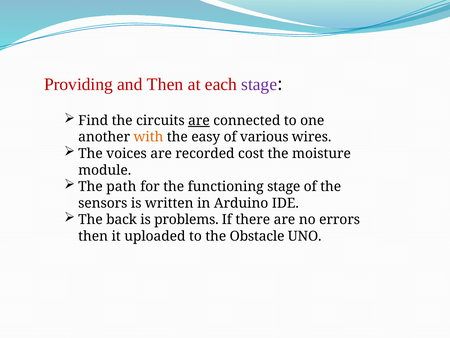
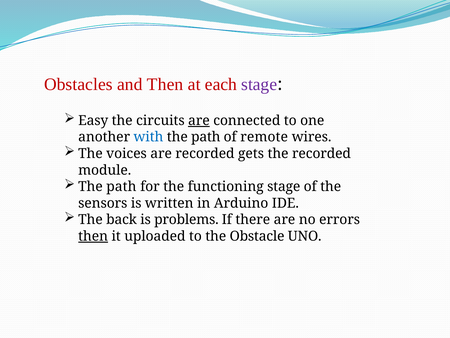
Providing: Providing -> Obstacles (78, 84)
Find: Find -> Easy (93, 120)
with colour: orange -> blue (148, 137)
easy: easy -> path (206, 137)
various: various -> remote (264, 137)
cost: cost -> gets (251, 153)
the moisture: moisture -> recorded (322, 153)
then underline: none -> present (93, 236)
